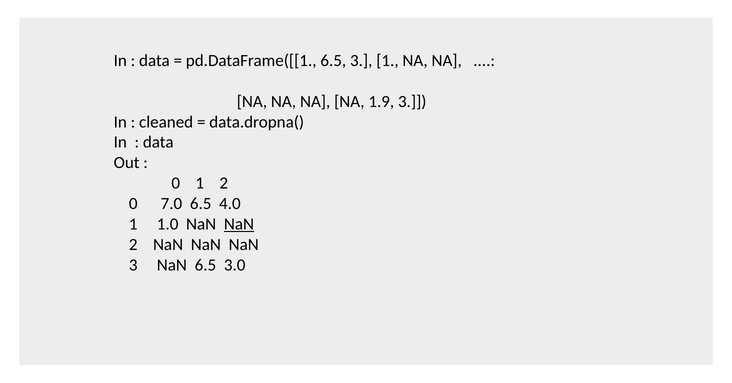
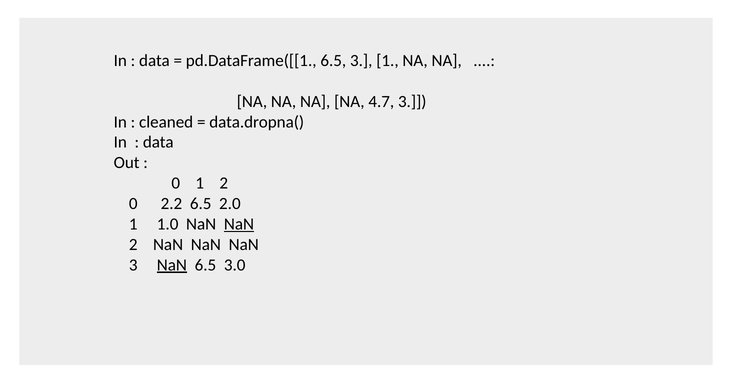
1.9: 1.9 -> 4.7 (381, 102)
7.0: 7.0 -> 2.2 (171, 204)
4.0: 4.0 -> 2.0 (230, 204)
NaN underline: none -> present (172, 265)
